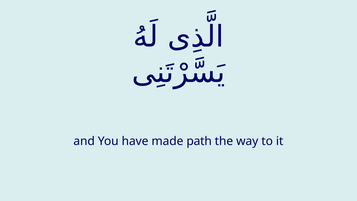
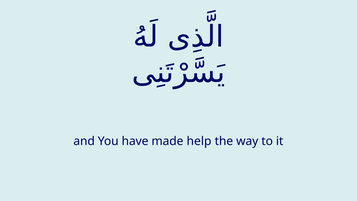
path: path -> help (199, 141)
